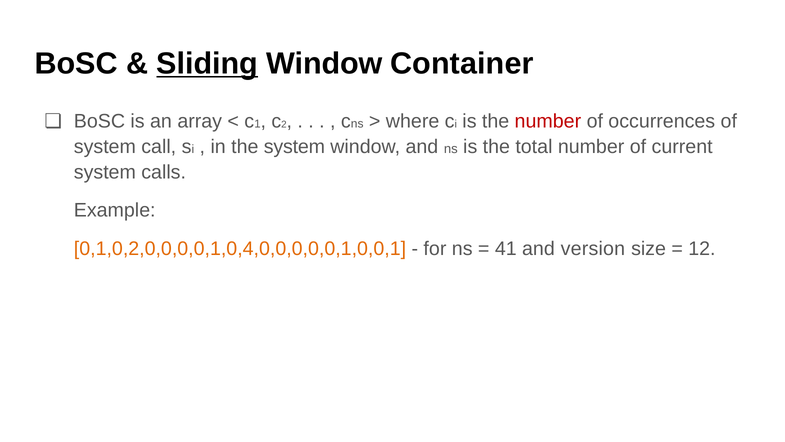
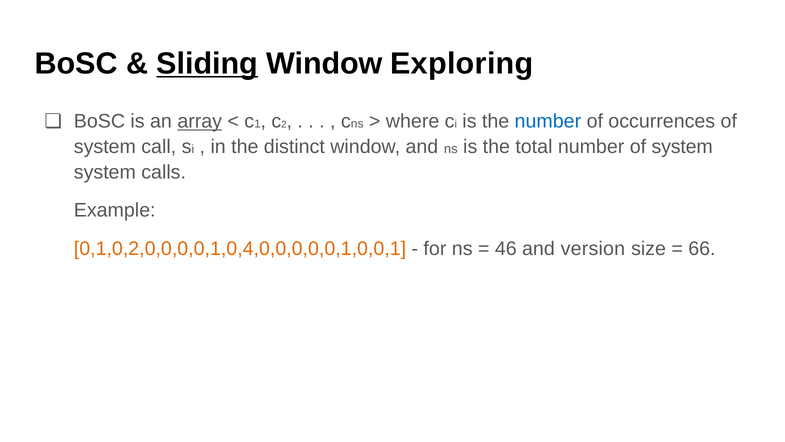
Container: Container -> Exploring (462, 64)
array underline: none -> present (200, 121)
number colour: red -> blue (548, 121)
the system: system -> distinct (294, 147)
number of current: current -> system (682, 147)
41: 41 -> 46 (506, 249)
12: 12 -> 66 (702, 249)
